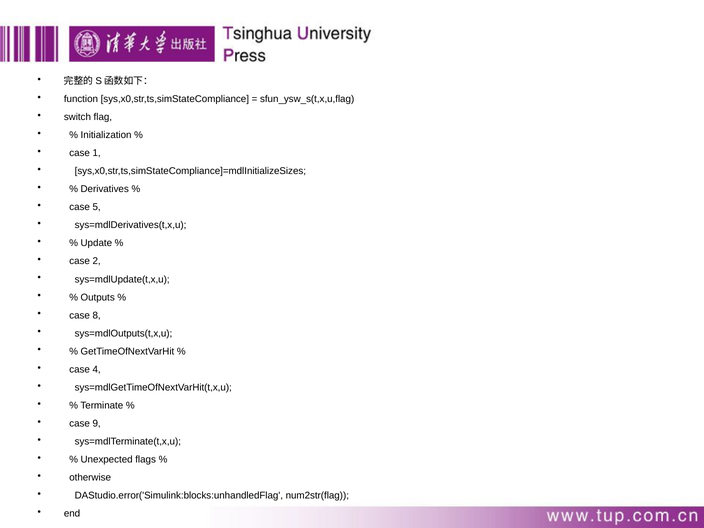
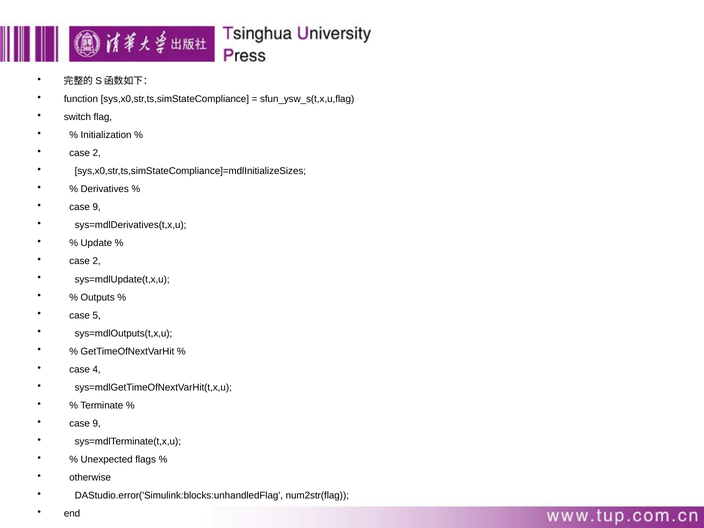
1: 1 -> 2 (97, 153)
5: 5 -> 9 (97, 207)
8: 8 -> 5 (97, 315)
